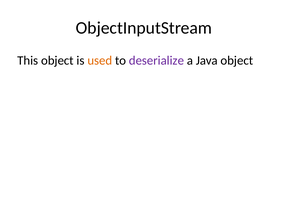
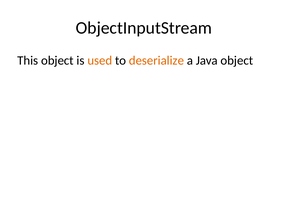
deserialize colour: purple -> orange (156, 60)
